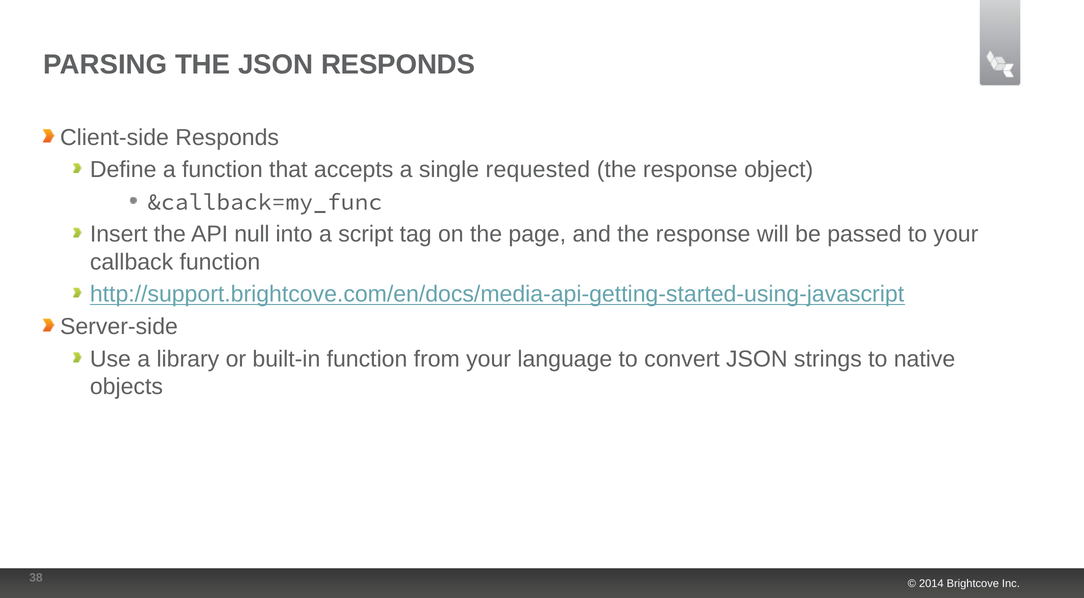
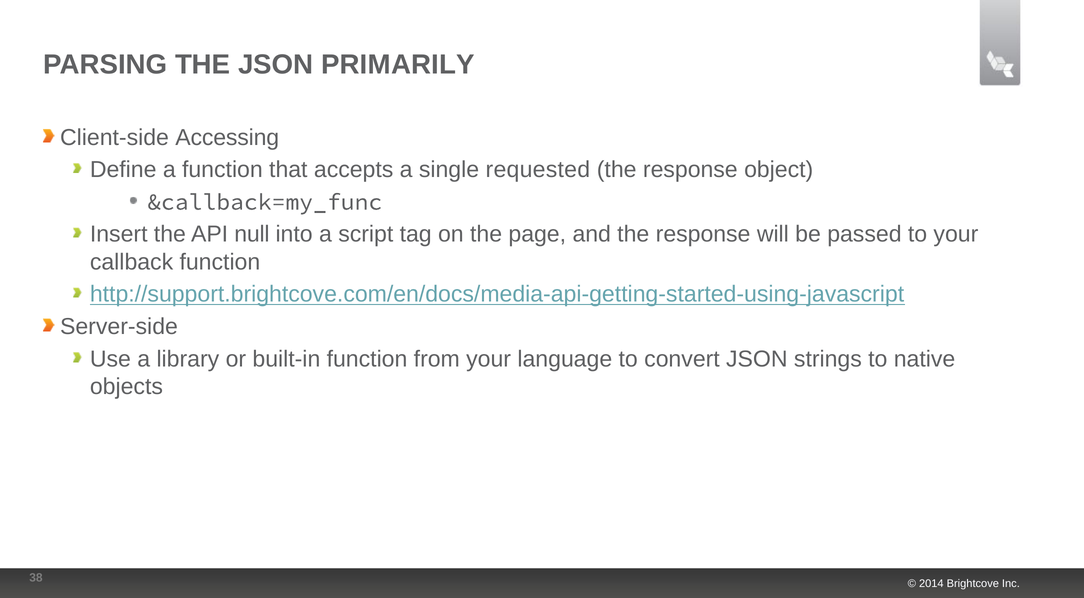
JSON RESPONDS: RESPONDS -> PRIMARILY (398, 65)
Client-side Responds: Responds -> Accessing (227, 138)
